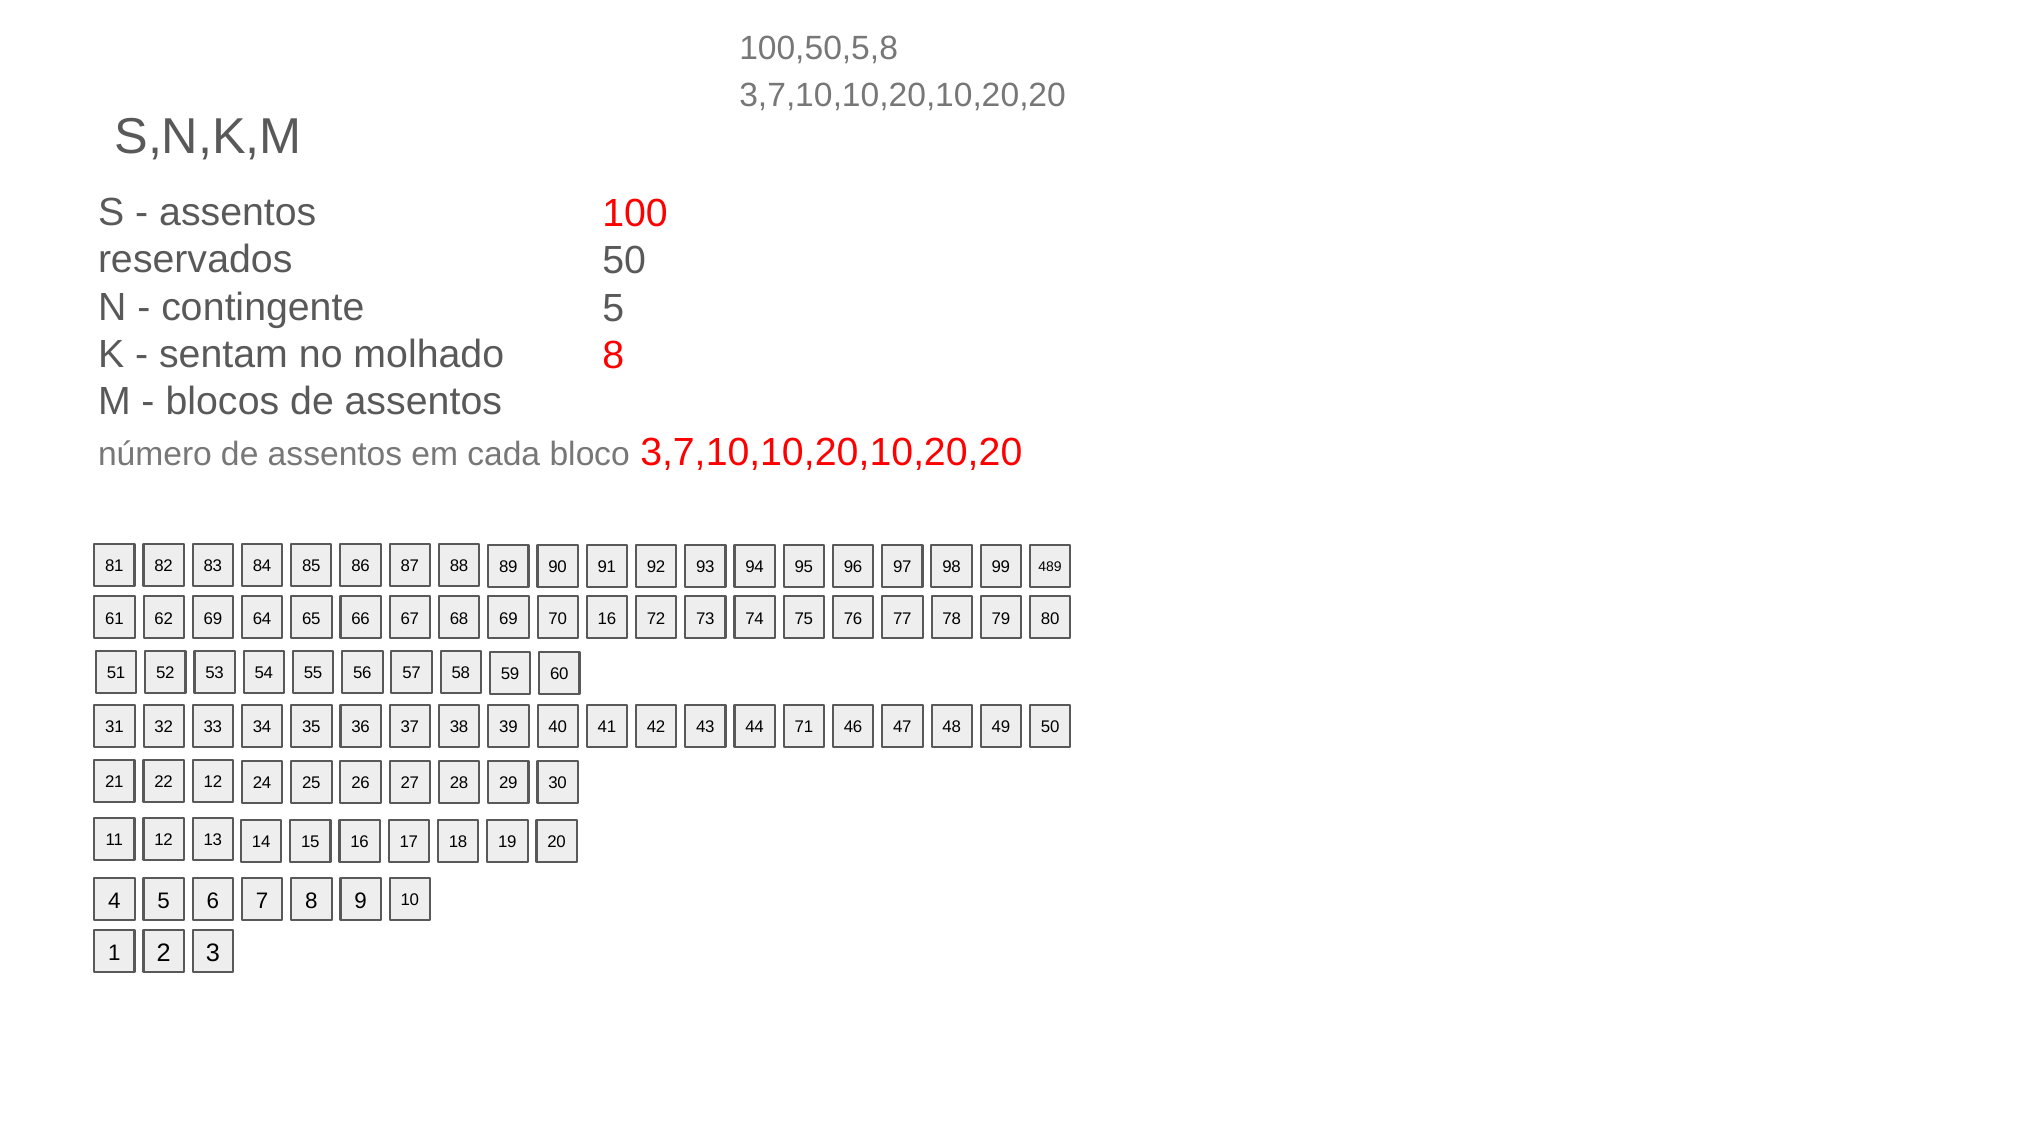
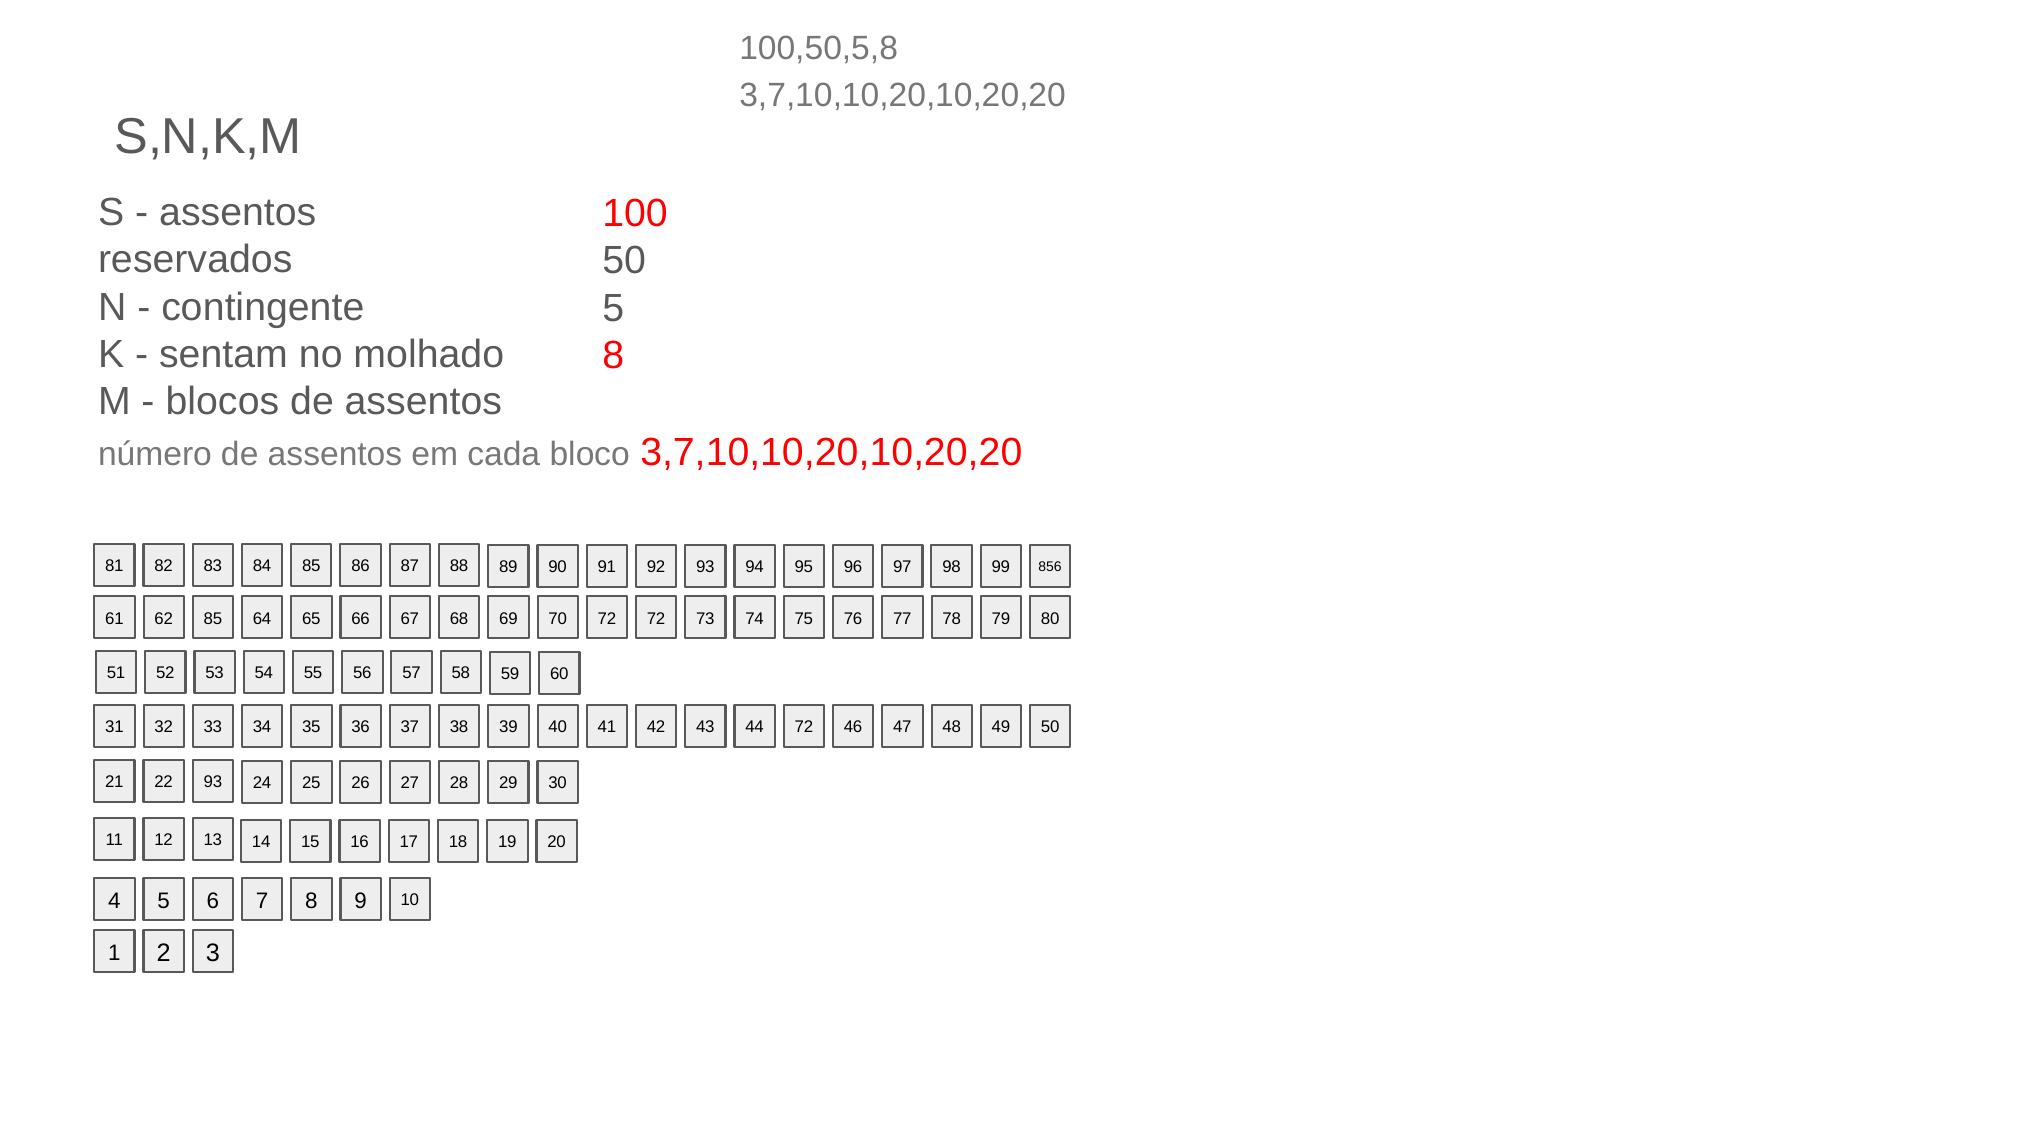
489: 489 -> 856 (1050, 567)
62 69: 69 -> 85 (213, 619)
70 16: 16 -> 72 (607, 619)
44 71: 71 -> 72 (804, 727)
22 12: 12 -> 93 (213, 782)
